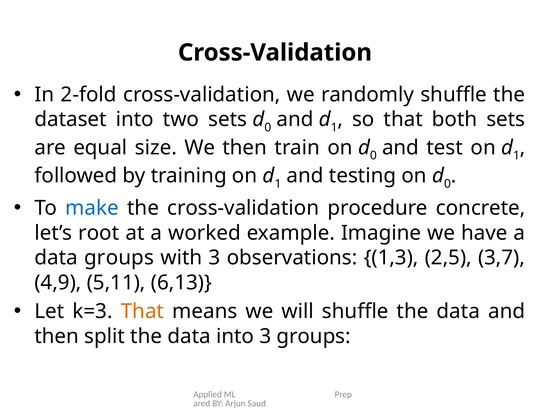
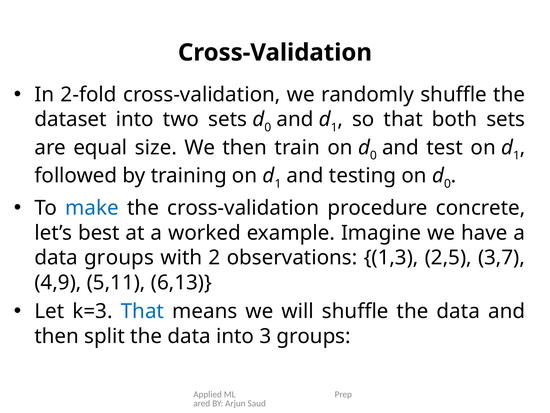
root: root -> best (99, 233)
with 3: 3 -> 2 (215, 257)
That colour: orange -> blue (142, 311)
